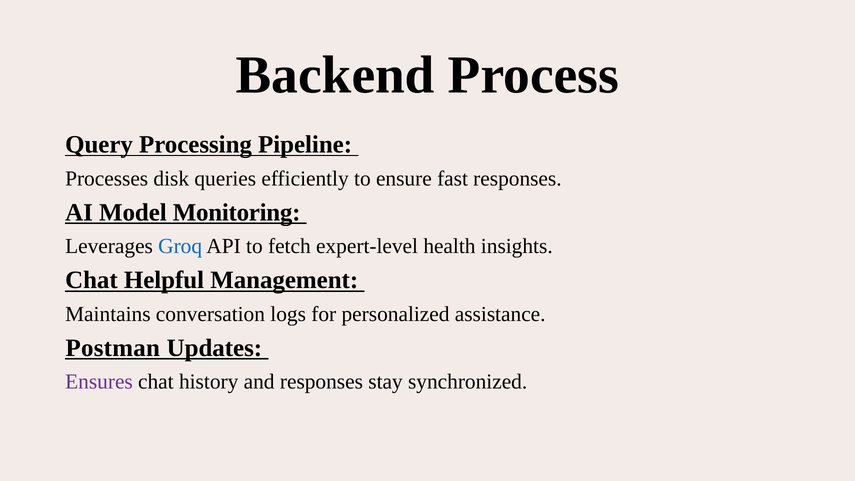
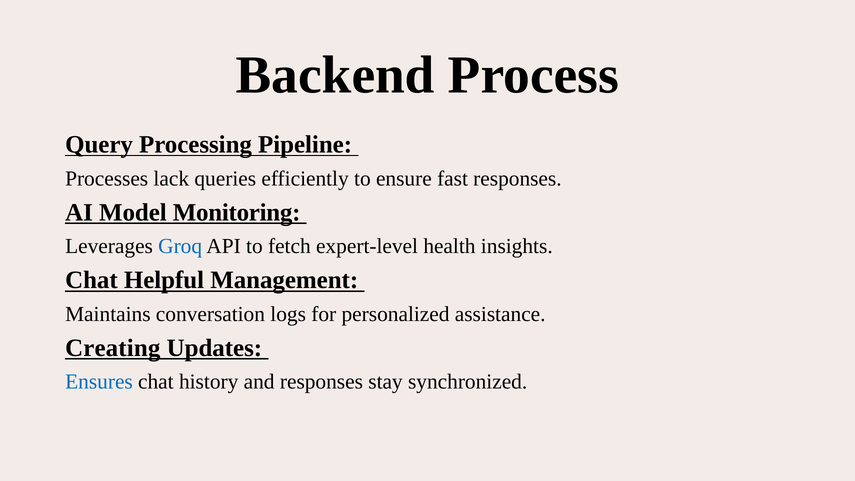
disk: disk -> lack (171, 178)
Postman: Postman -> Creating (113, 348)
Ensures colour: purple -> blue (99, 382)
